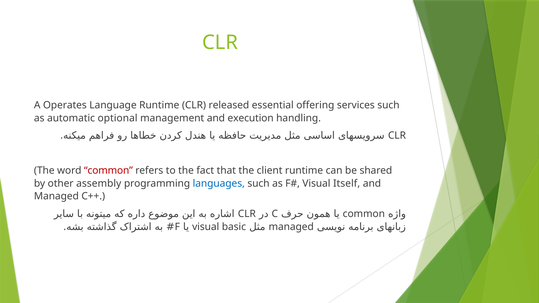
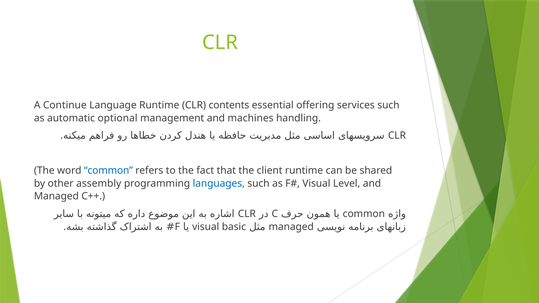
Operates: Operates -> Continue (65, 105)
released: released -> contents (229, 105)
execution: execution -> machines (251, 118)
common colour: red -> blue (108, 171)
Itself: Itself -> Level (347, 183)
